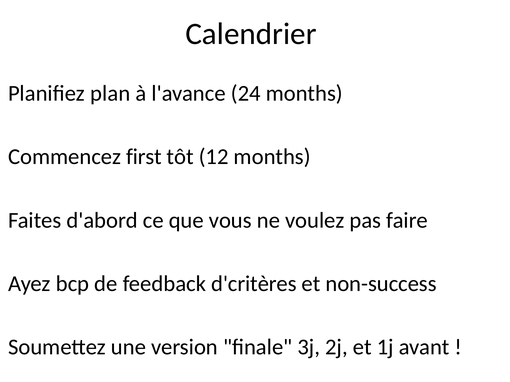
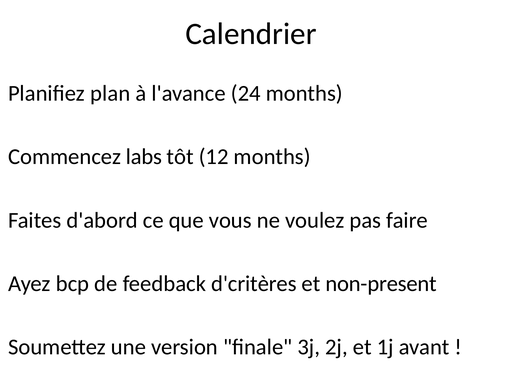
first: first -> labs (144, 157)
non-success: non-success -> non-present (381, 284)
